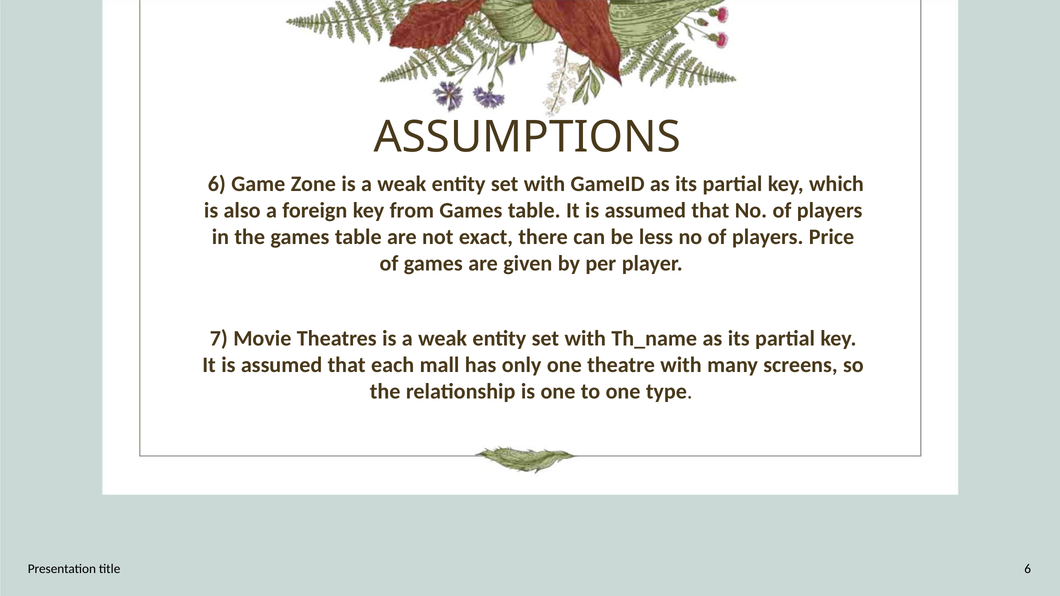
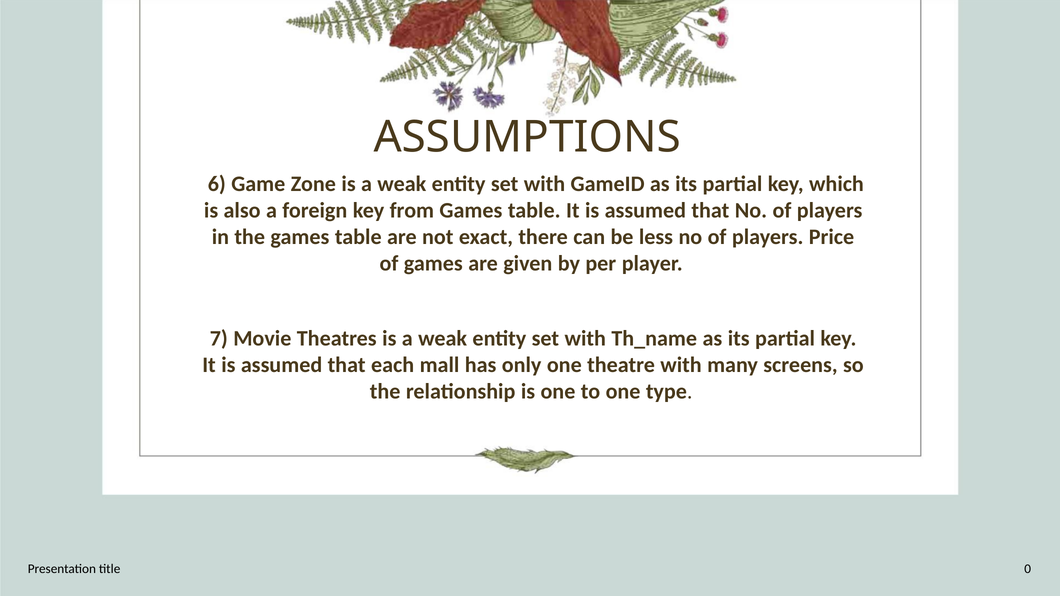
title 6: 6 -> 0 (1028, 569)
